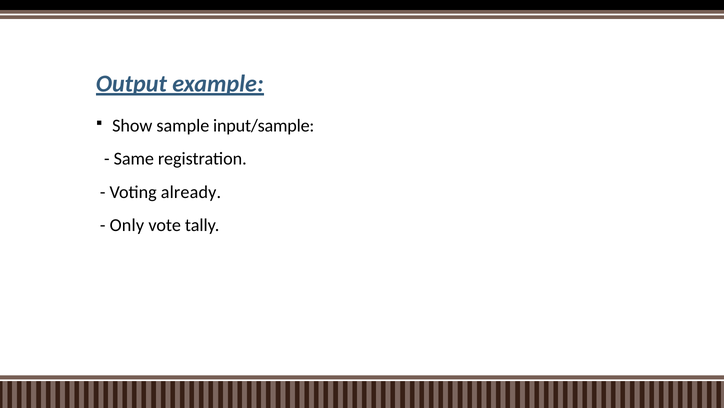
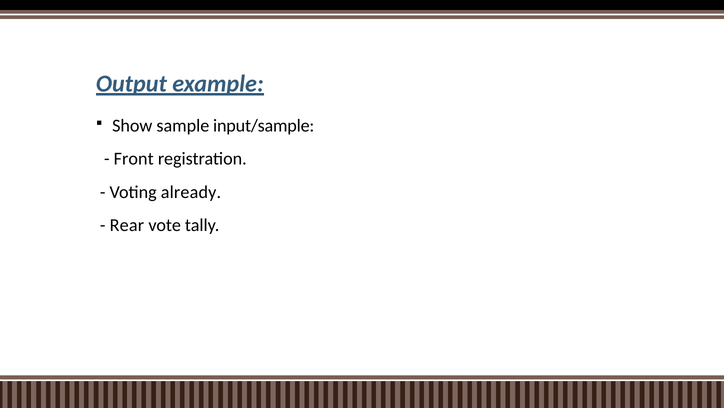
Same: Same -> Front (134, 159)
Only: Only -> Rear (127, 225)
